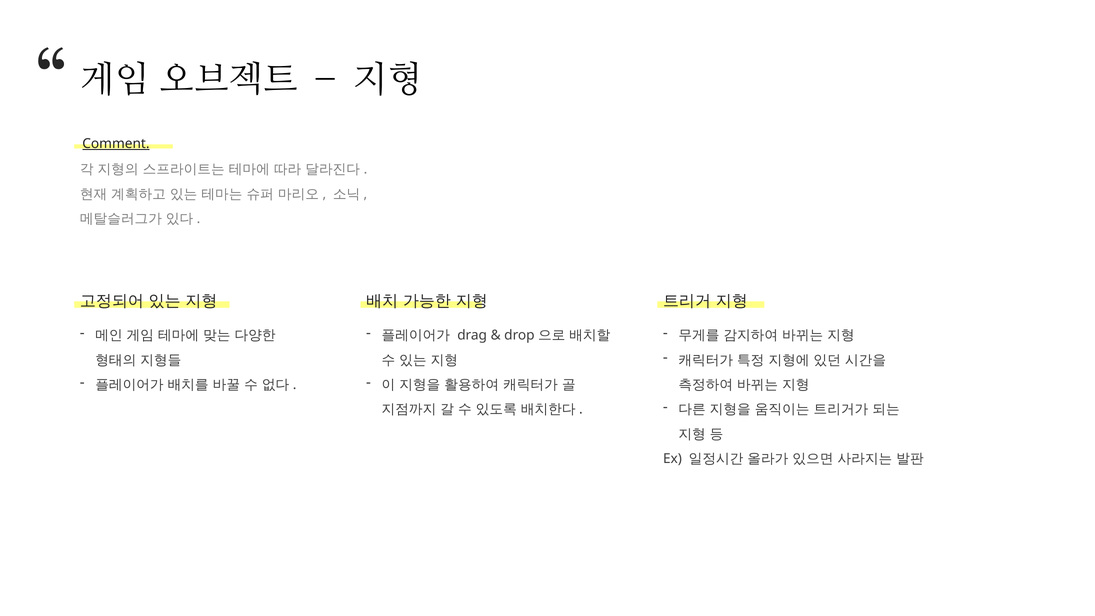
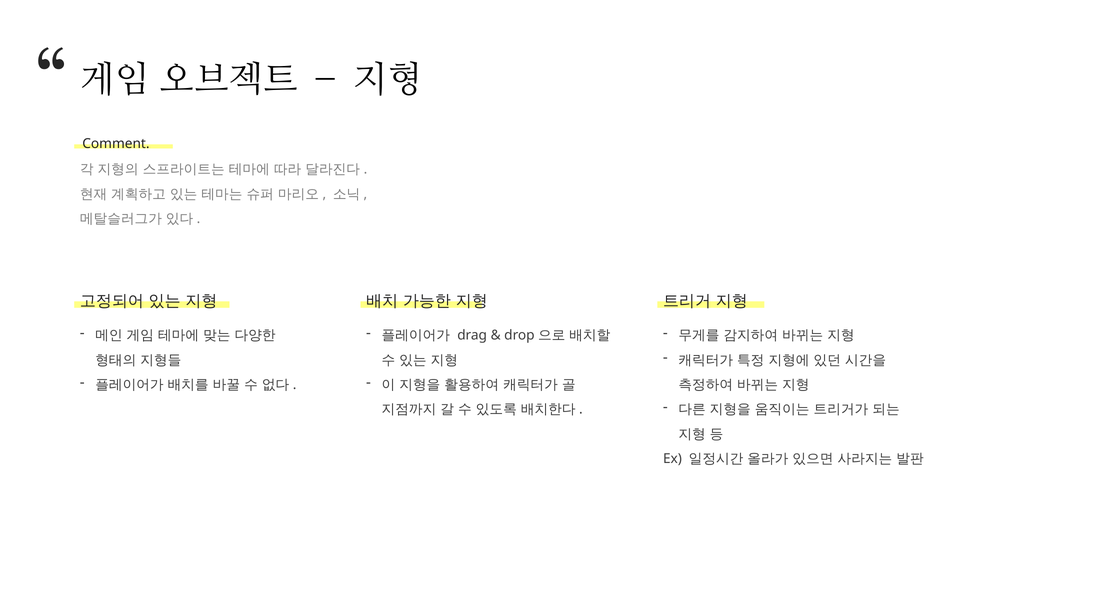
Comment underline: present -> none (116, 144)
